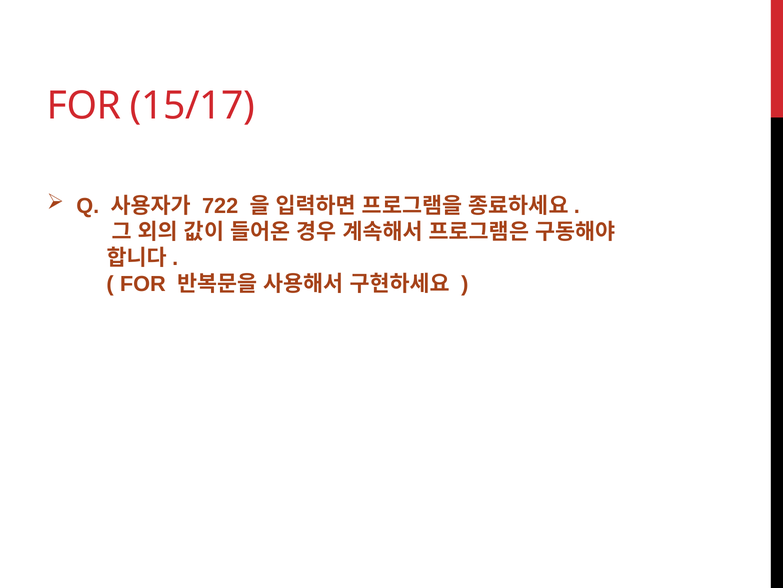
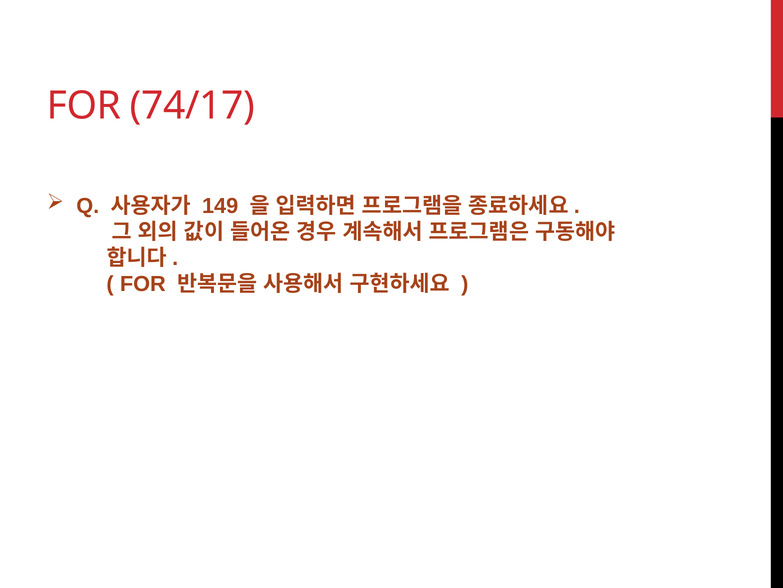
15/17: 15/17 -> 74/17 (192, 106)
722: 722 -> 149 (220, 206)
